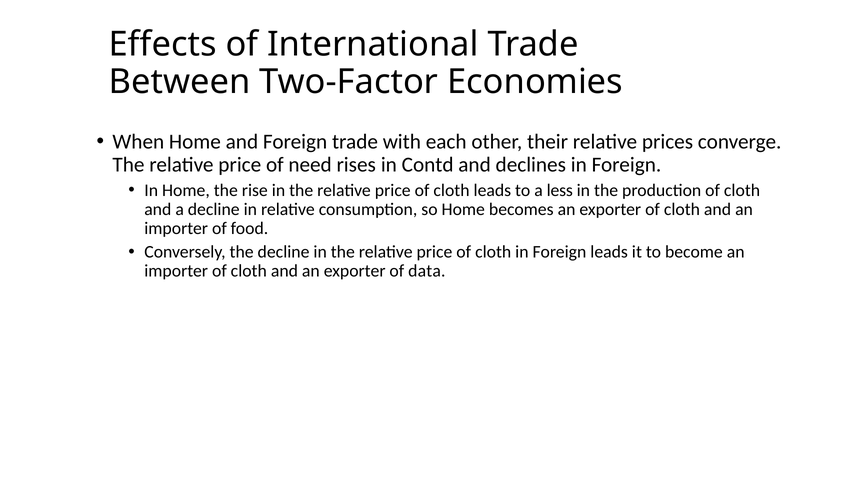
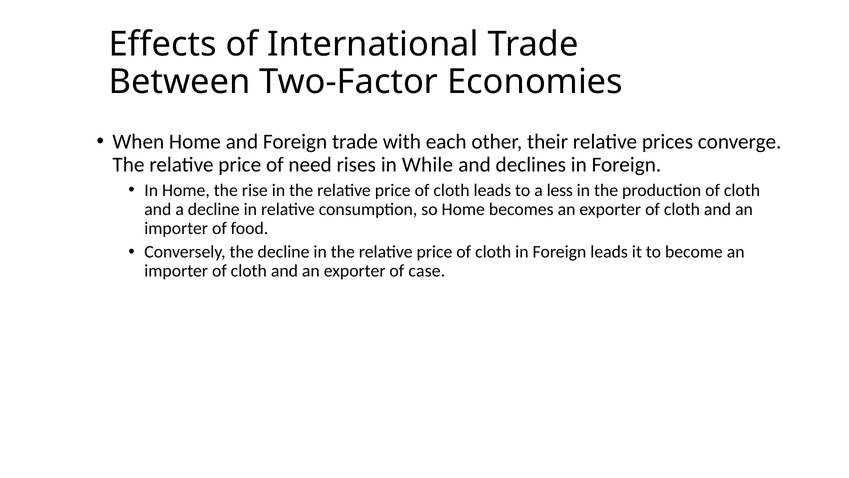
Contd: Contd -> While (428, 165)
data: data -> case (427, 271)
